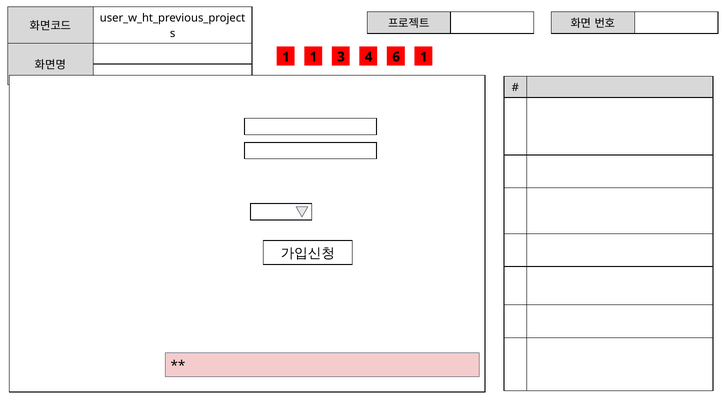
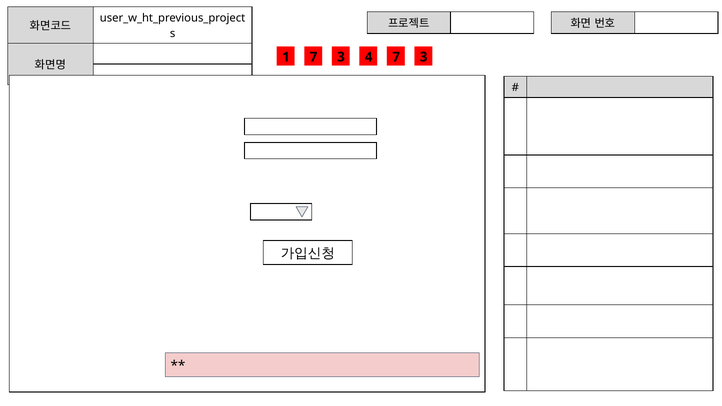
1 1: 1 -> 7 (314, 57)
4 6: 6 -> 7 (396, 57)
3 1: 1 -> 3 (424, 57)
